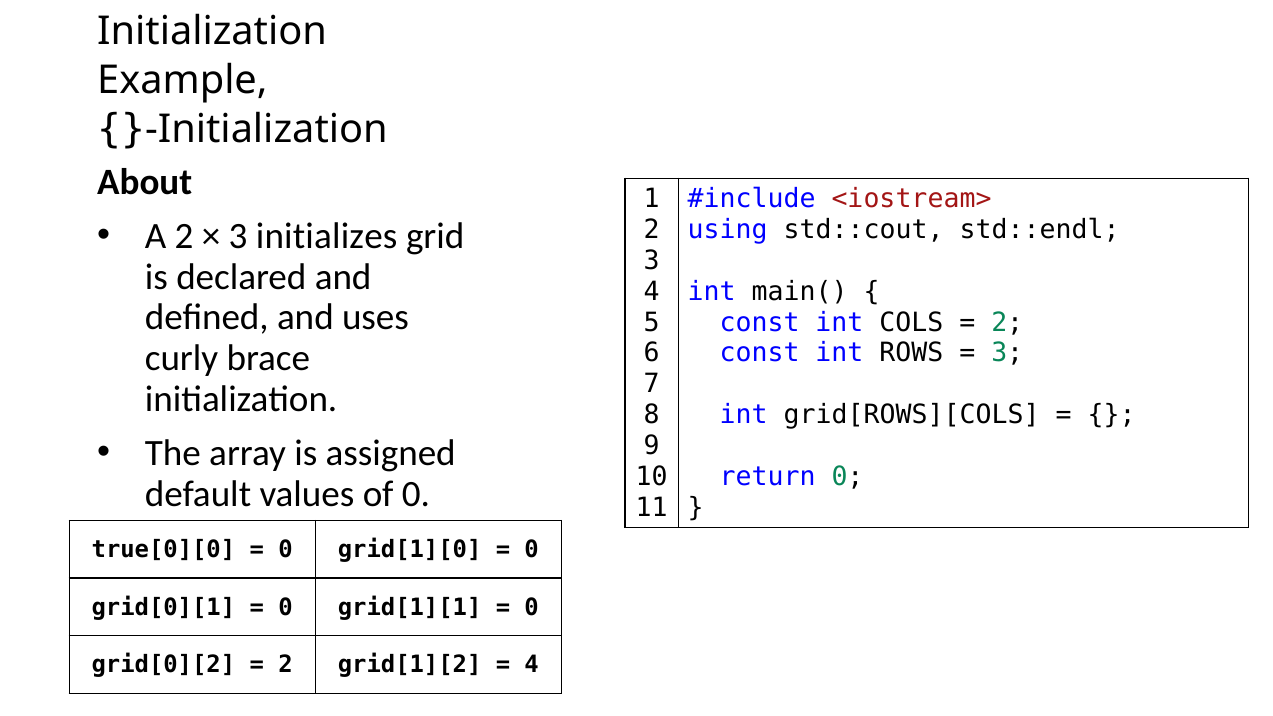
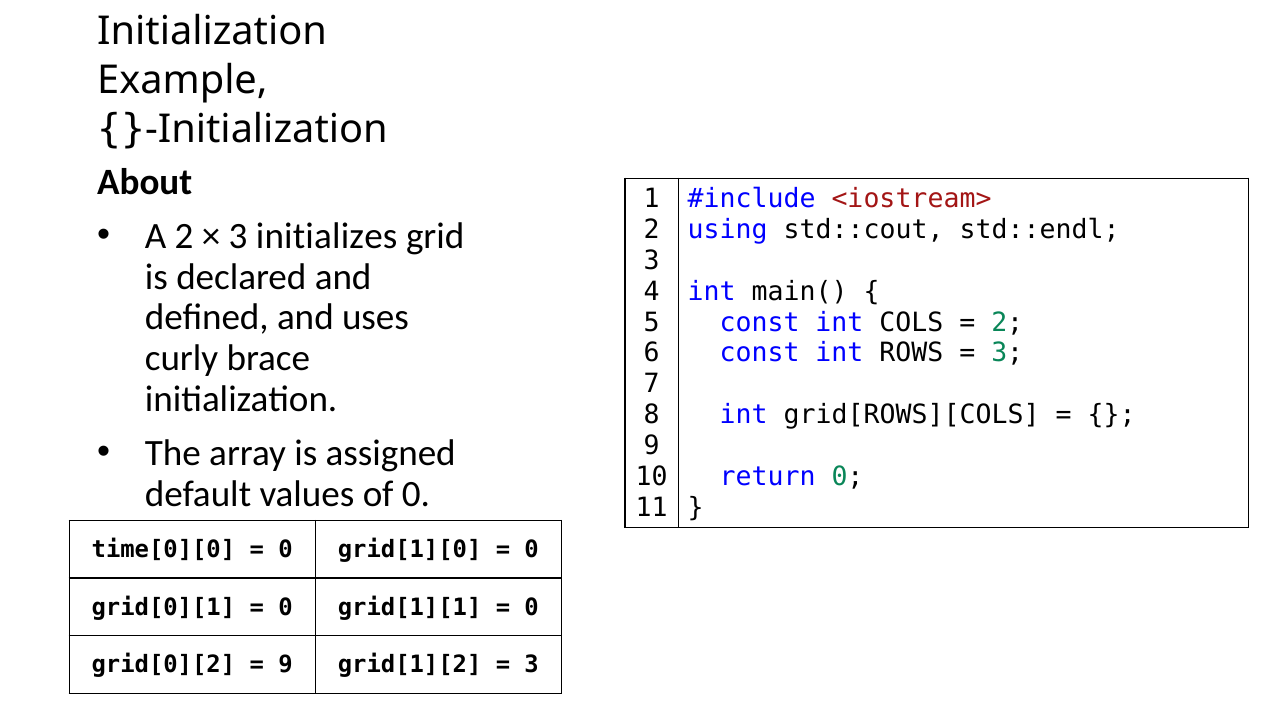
true[0][0: true[0][0 -> time[0][0 (163, 550)
2: 2 -> 9 (285, 665)
4: 4 -> 3 (532, 665)
